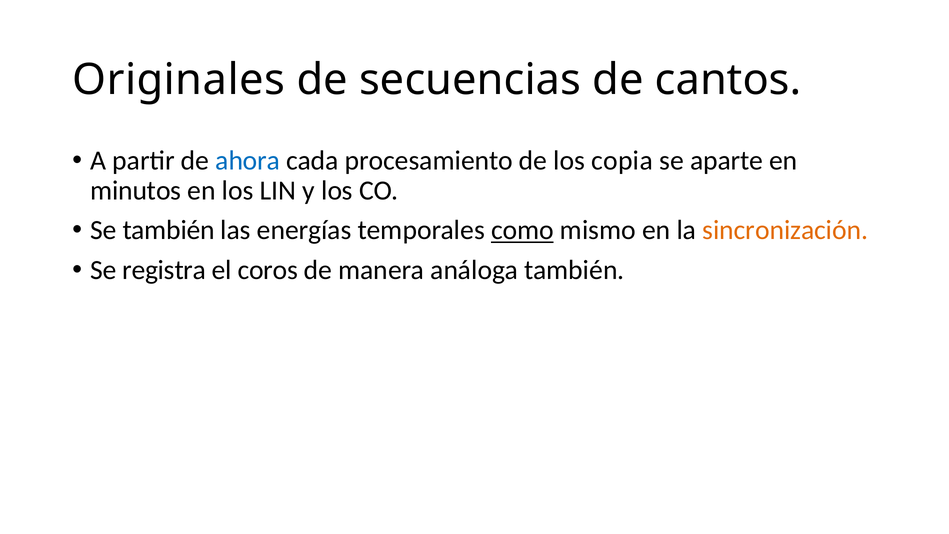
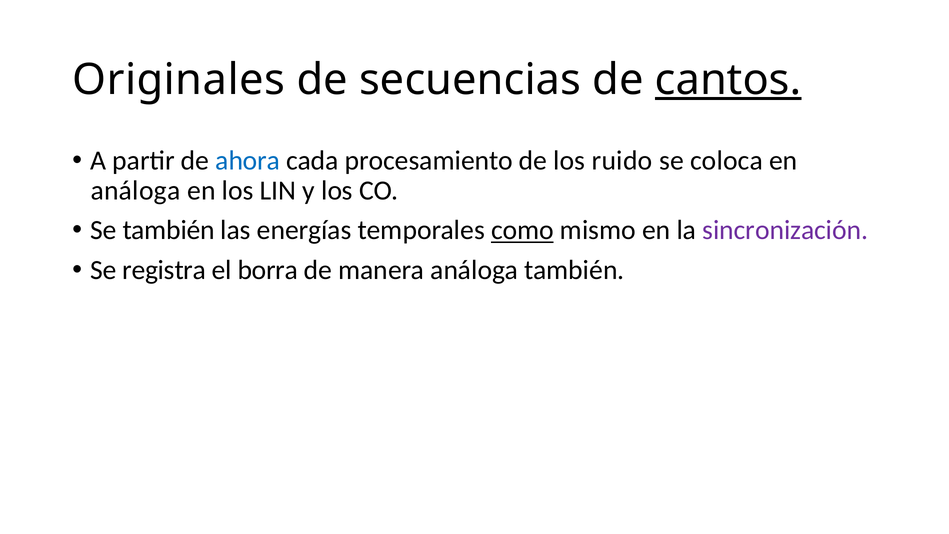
cantos underline: none -> present (728, 80)
copia: copia -> ruido (622, 160)
aparte: aparte -> coloca (727, 160)
minutos: minutos -> análoga (135, 190)
sincronización colour: orange -> purple (785, 230)
coros: coros -> borra (268, 270)
